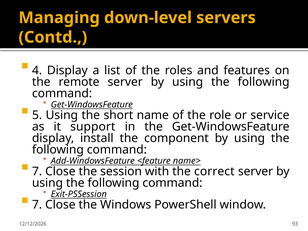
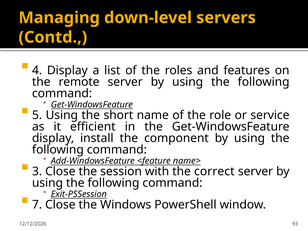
support: support -> efficient (93, 127)
7: 7 -> 3 (37, 171)
